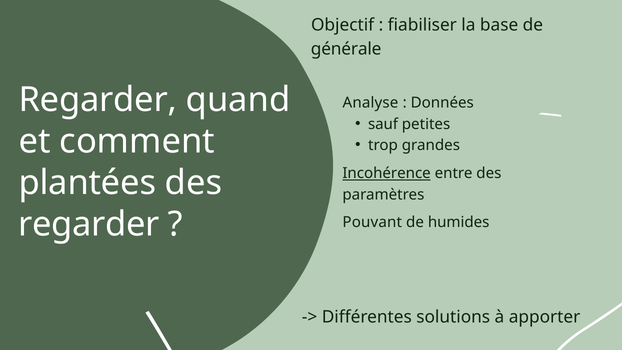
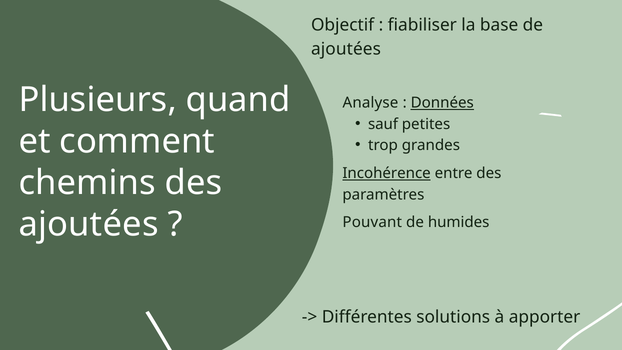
générale: générale -> ajoutées (346, 49)
Regarder: Regarder -> Plusieurs (98, 100)
Données underline: none -> present (442, 103)
plantées: plantées -> chemins (87, 183)
regarder: regarder -> ajoutées (89, 224)
